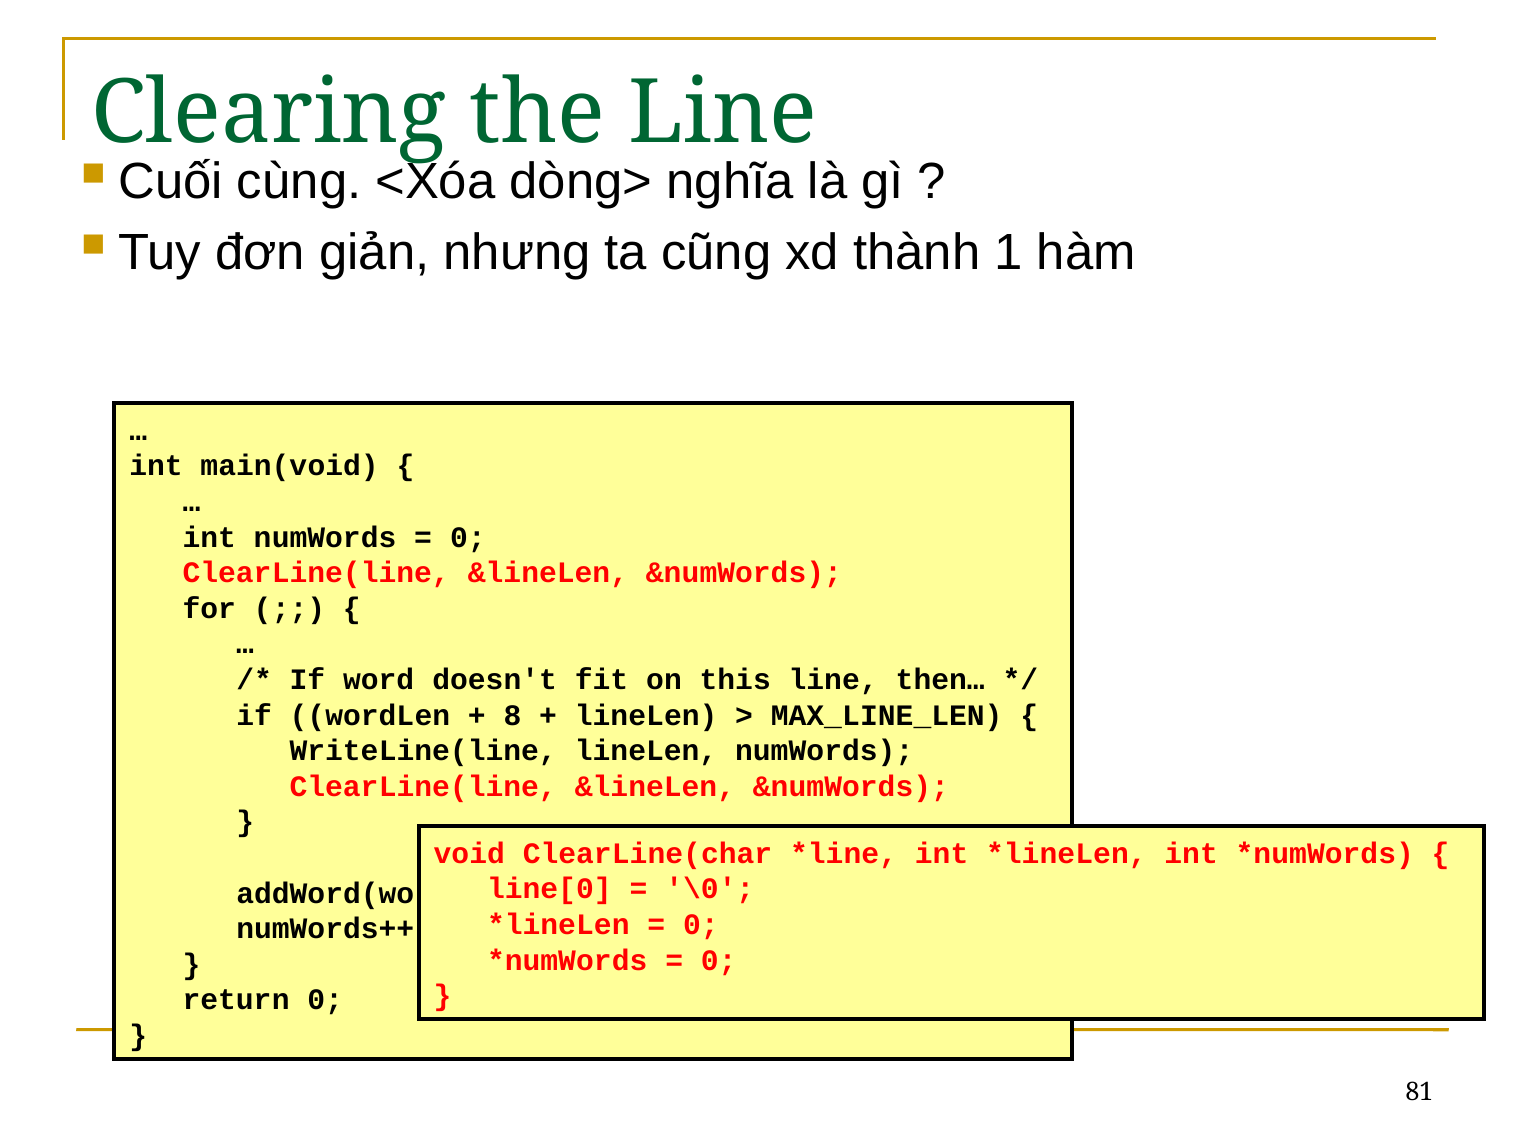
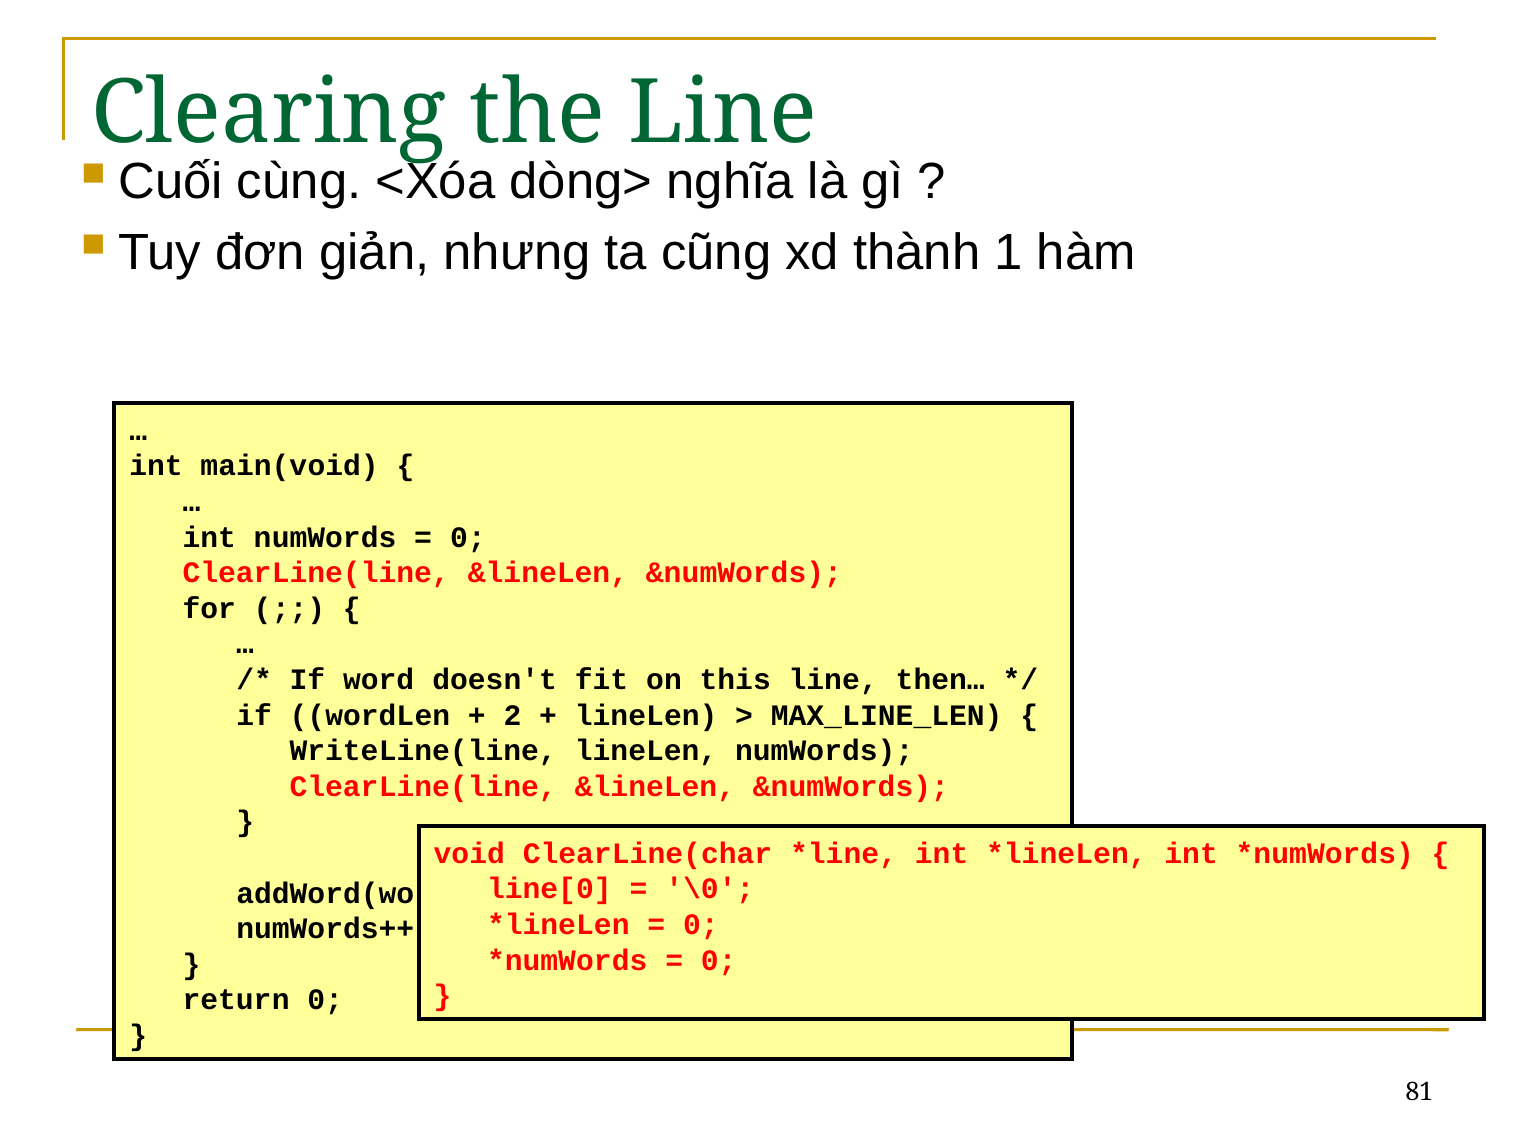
8: 8 -> 2 (513, 715)
